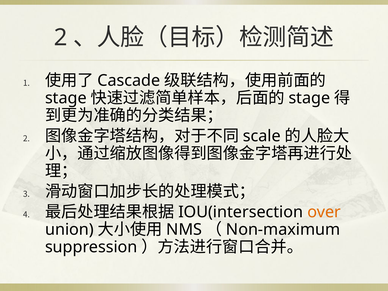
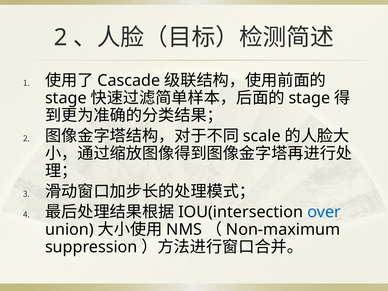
over colour: orange -> blue (324, 212)
